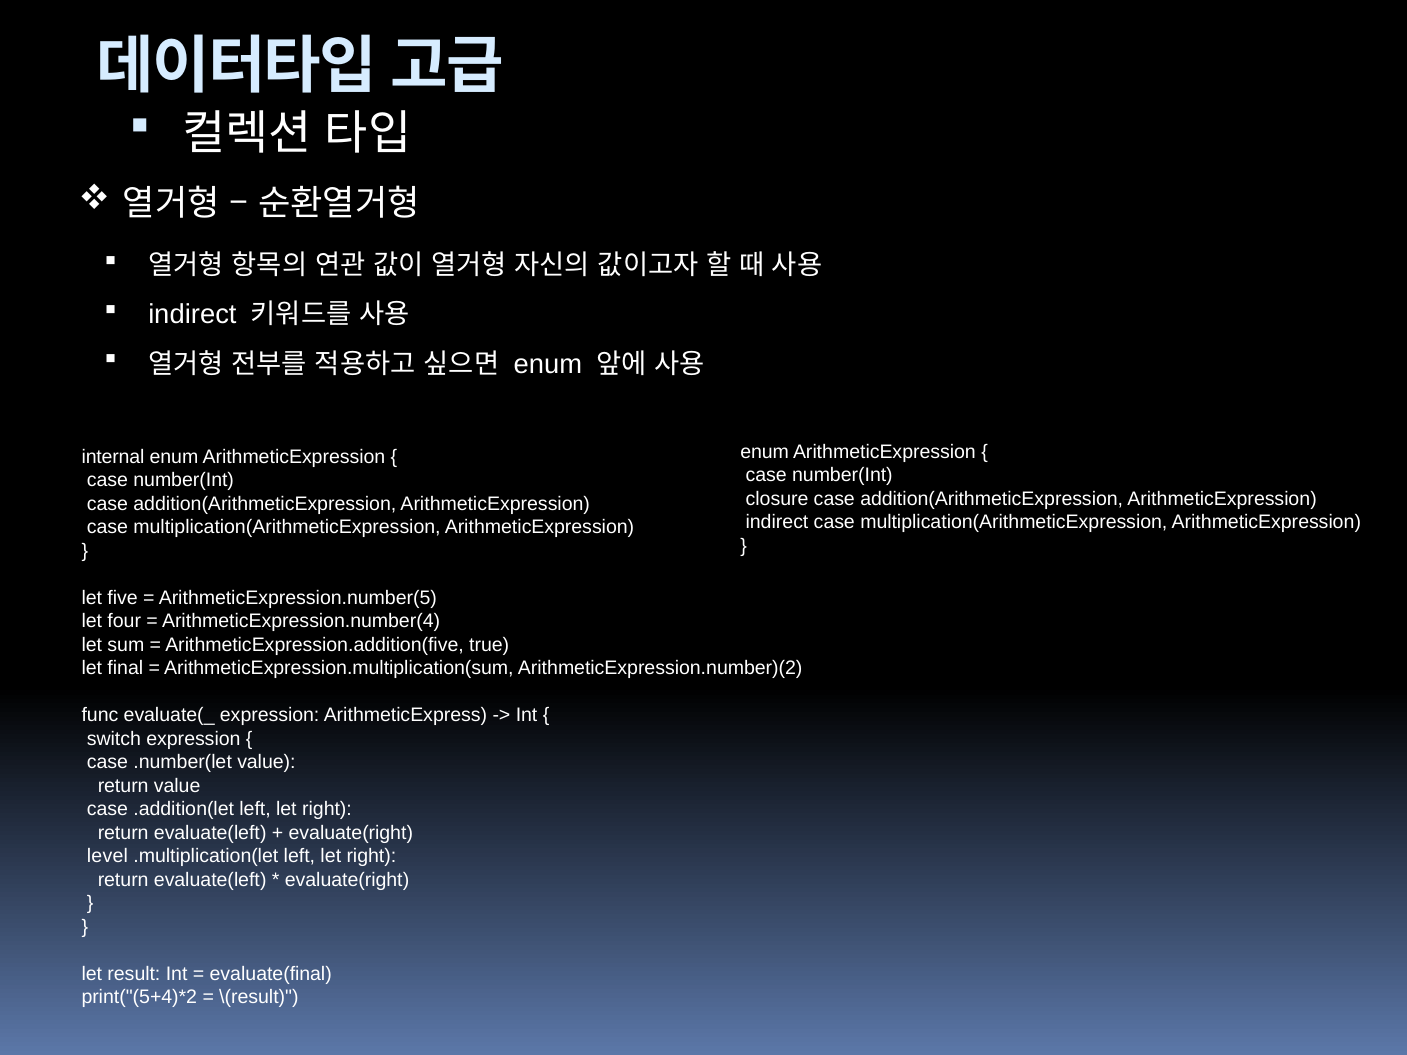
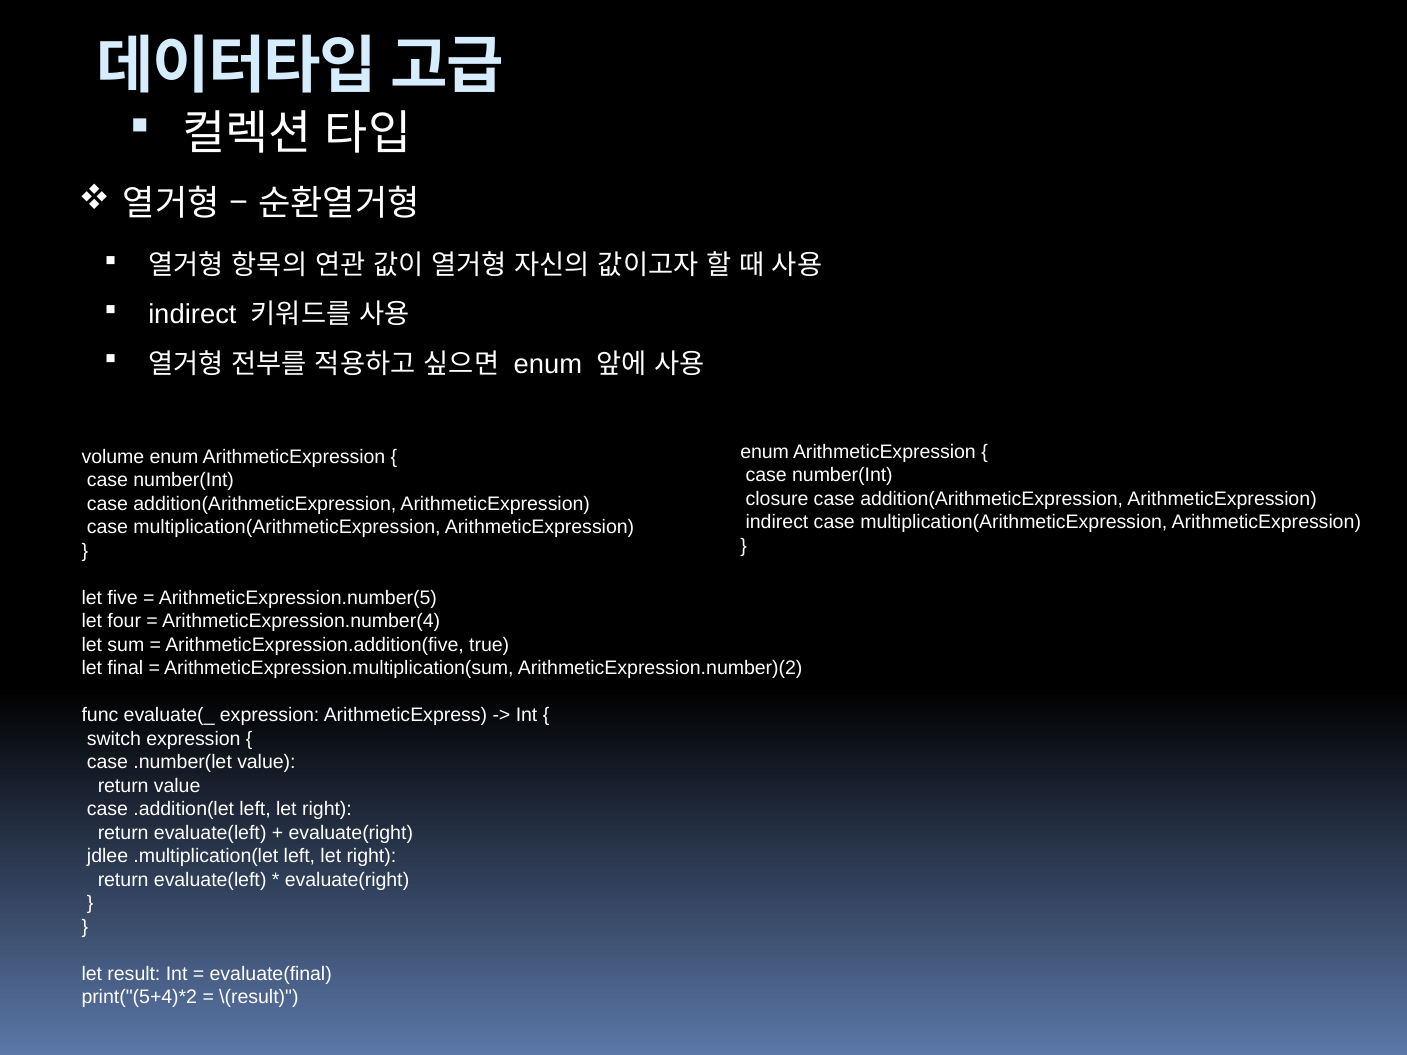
internal: internal -> volume (113, 457)
level: level -> jdlee (108, 856)
